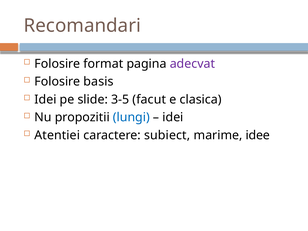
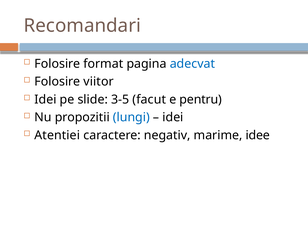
adecvat colour: purple -> blue (192, 64)
basis: basis -> viitor (99, 82)
clasica: clasica -> pentru (201, 99)
subiect: subiect -> negativ (167, 135)
